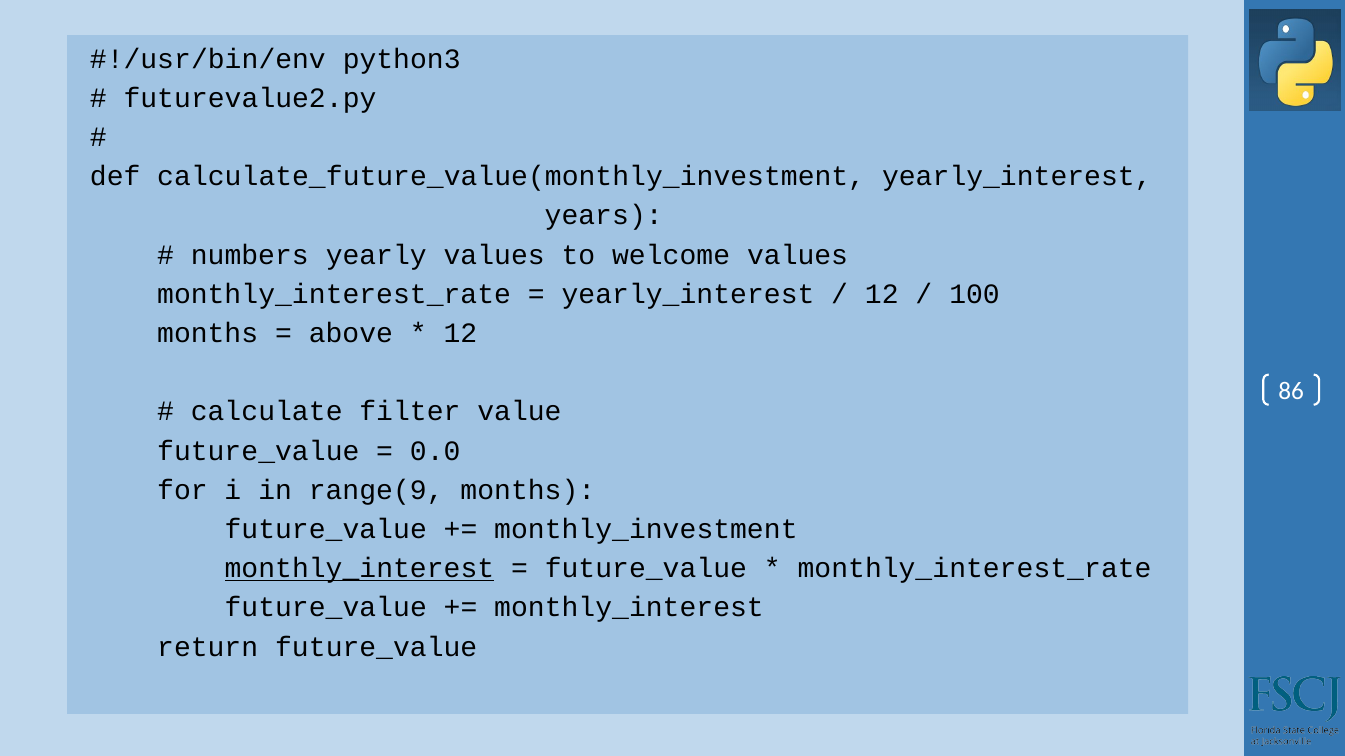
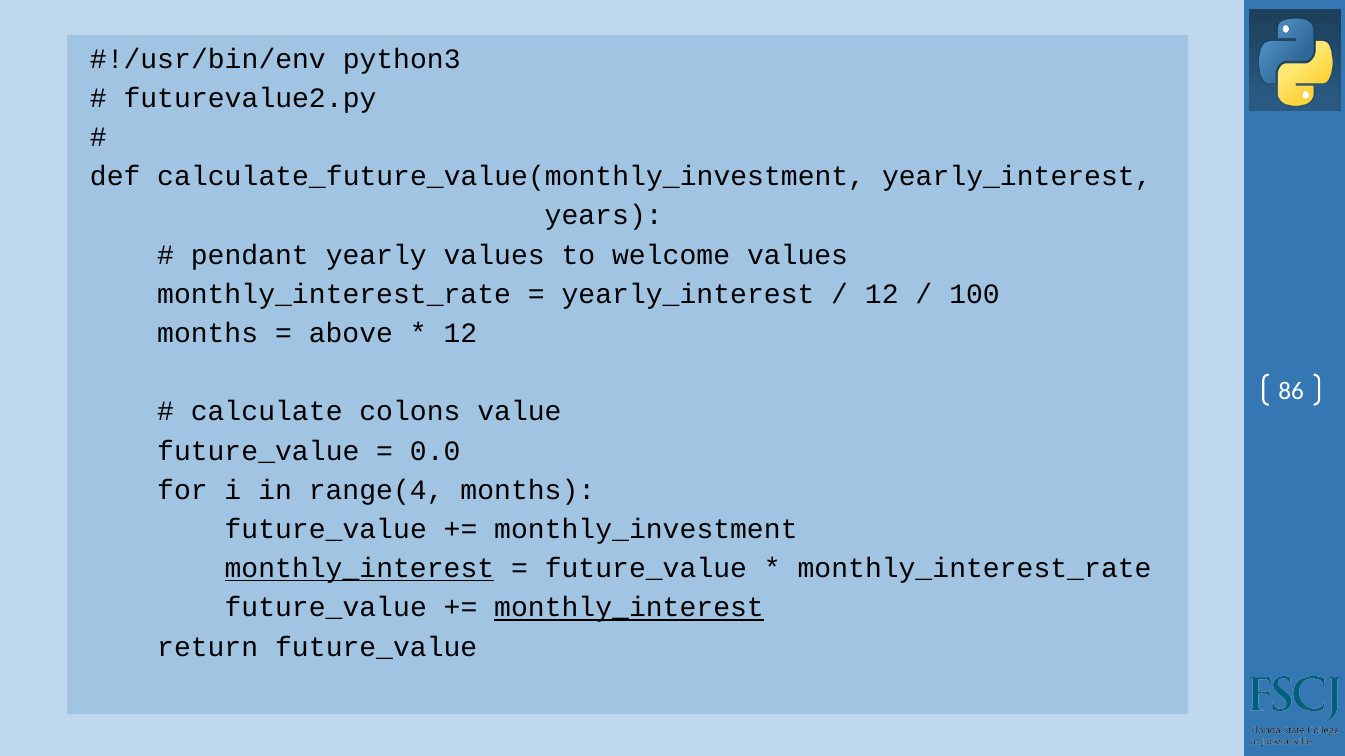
numbers: numbers -> pendant (250, 255)
filter: filter -> colons (410, 412)
range(9: range(9 -> range(4 (376, 490)
monthly_interest underline: none -> present (629, 608)
